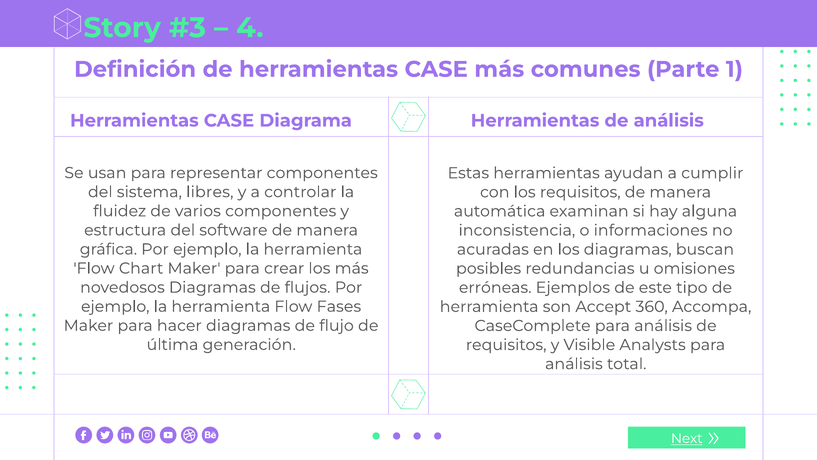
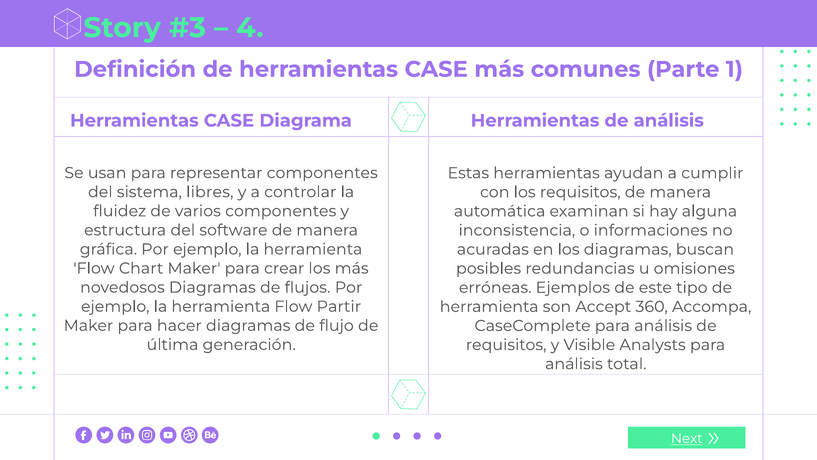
Fases: Fases -> Partir (339, 306)
